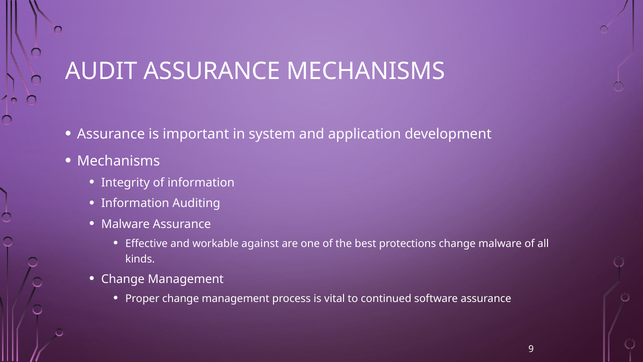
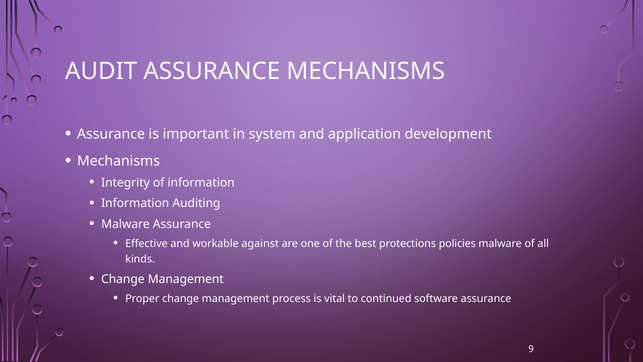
protections change: change -> policies (457, 243)
